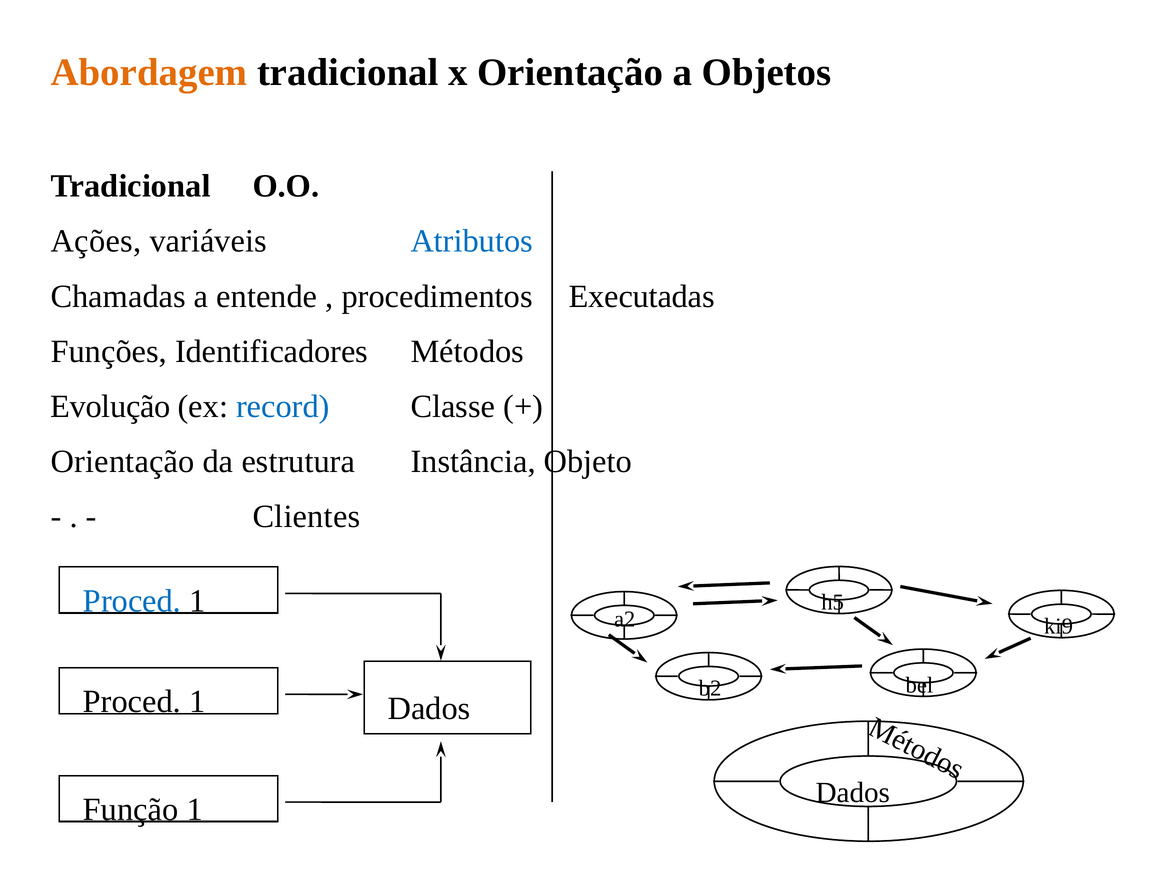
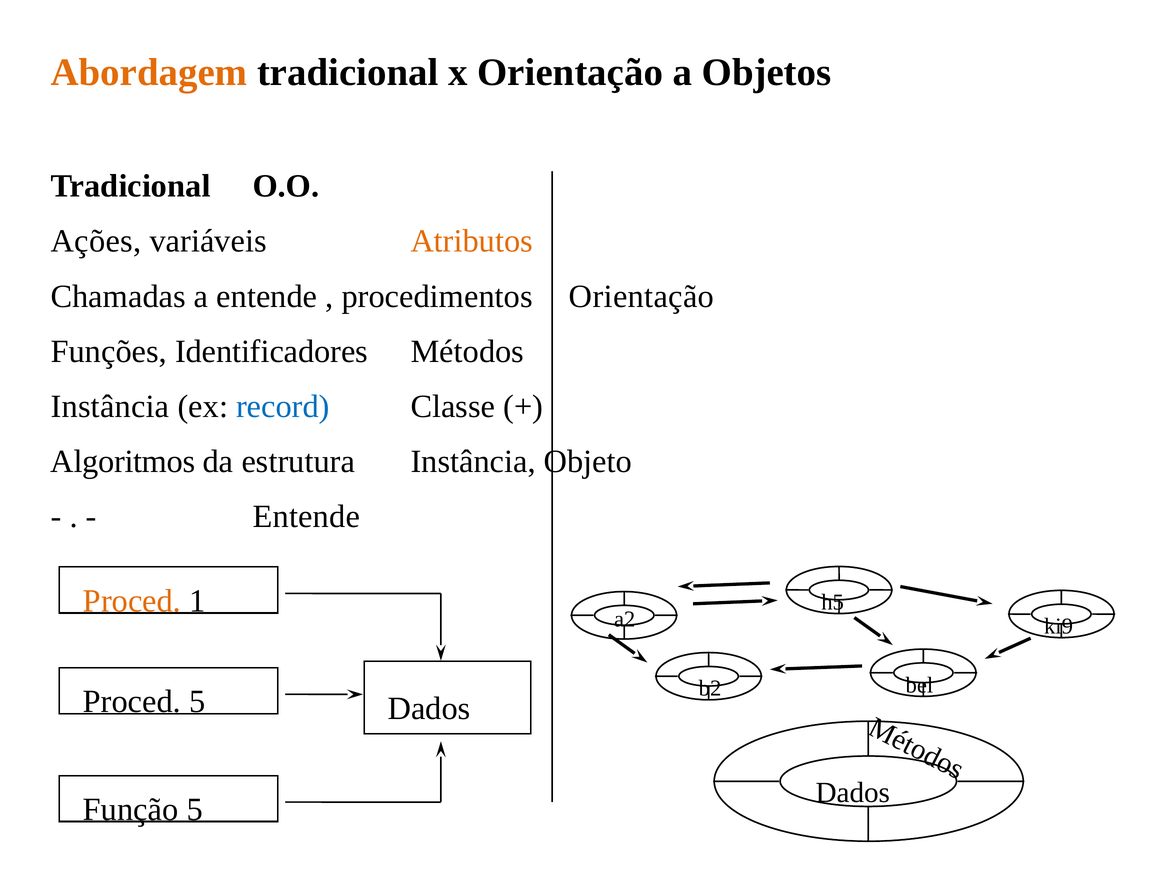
Atributos colour: blue -> orange (472, 241)
procedimentos Executadas: Executadas -> Orientação (641, 296)
Evolução: Evolução -> Instância (110, 407)
Orientação: Orientação -> Algoritmos (123, 462)
Clientes: Clientes -> Entende (306, 517)
Proced colour: blue -> orange (132, 601)
1: 1 -> 5 (197, 702)
Função 1: 1 -> 5 (195, 810)
